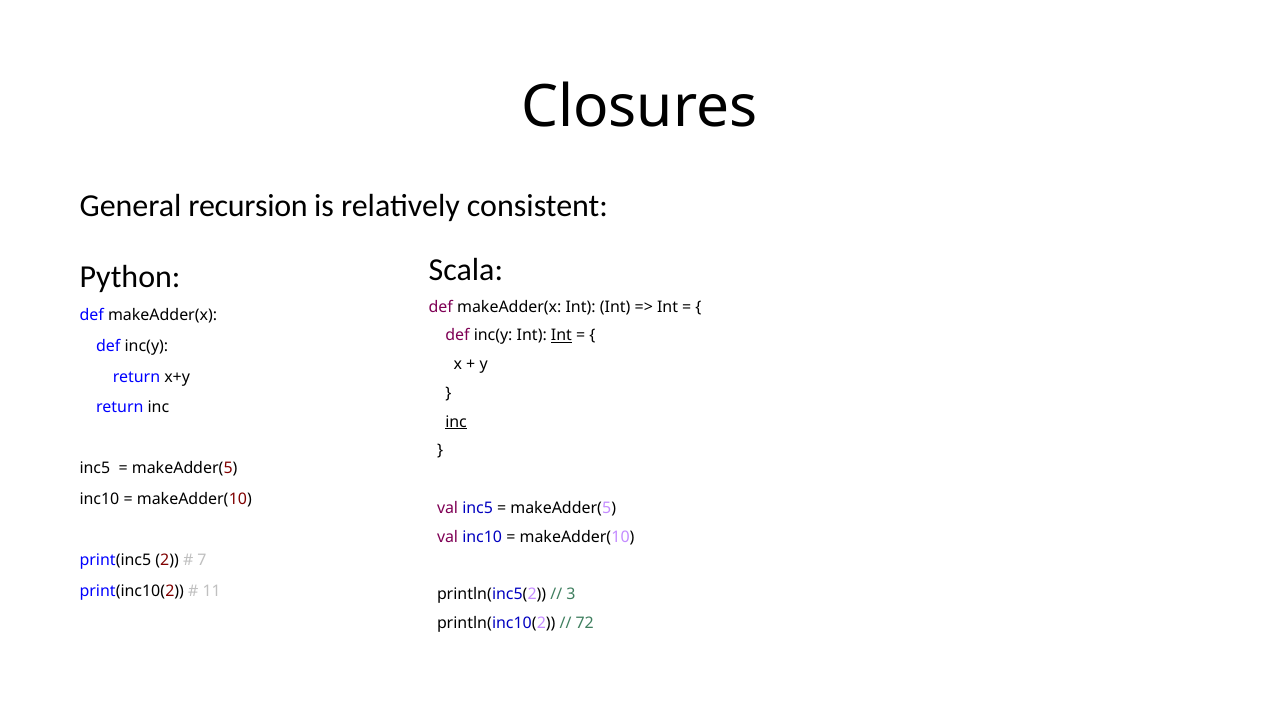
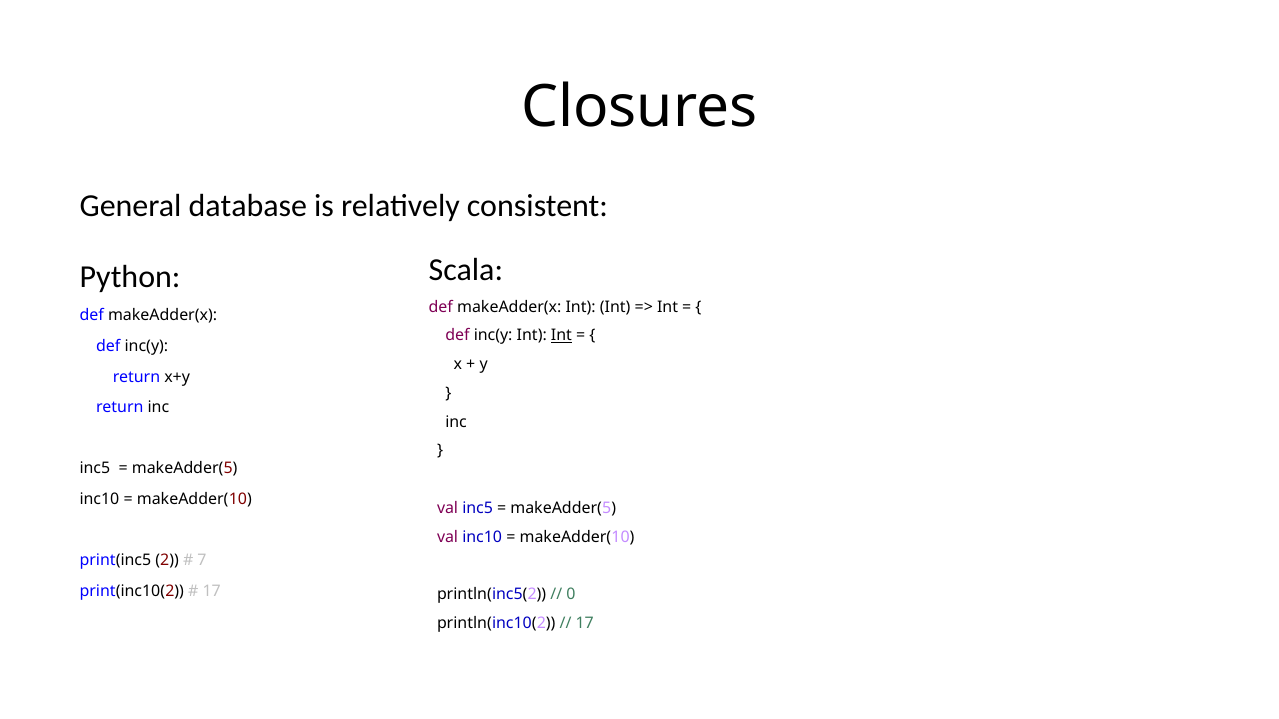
recursion: recursion -> database (248, 206)
inc underline: present -> none (456, 422)
11: 11 -> 17 (212, 591)
3: 3 -> 0 (571, 595)
72: 72 -> 17 (585, 624)
